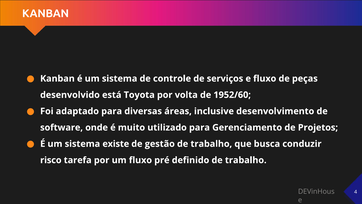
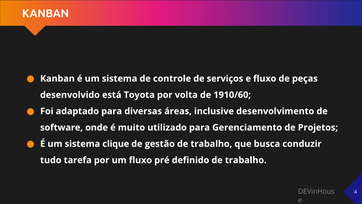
1952/60: 1952/60 -> 1910/60 (232, 95)
existe: existe -> clique (116, 144)
risco: risco -> tudo (51, 160)
